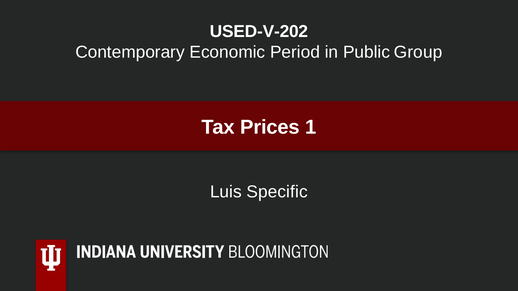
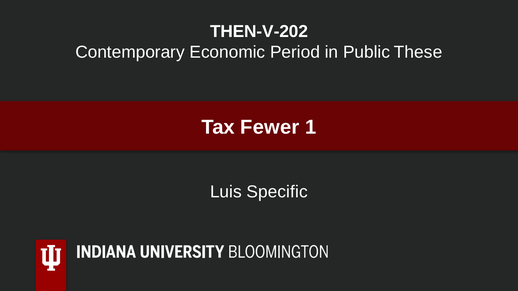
USED-V-202: USED-V-202 -> THEN-V-202 (259, 31)
Group: Group -> These (418, 52)
Prices: Prices -> Fewer (270, 127)
